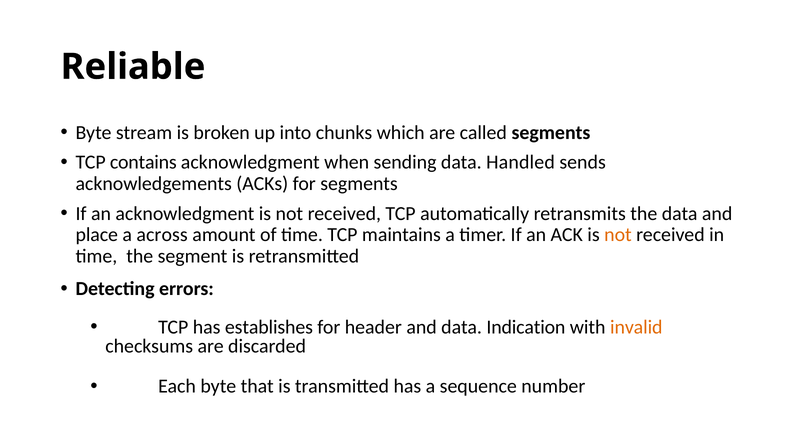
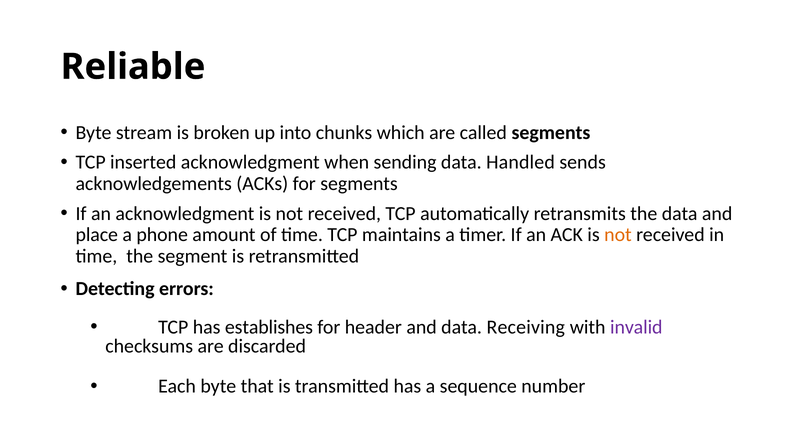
contains: contains -> inserted (143, 162)
across: across -> phone (162, 235)
Indication: Indication -> Receiving (526, 327)
invalid colour: orange -> purple (636, 327)
